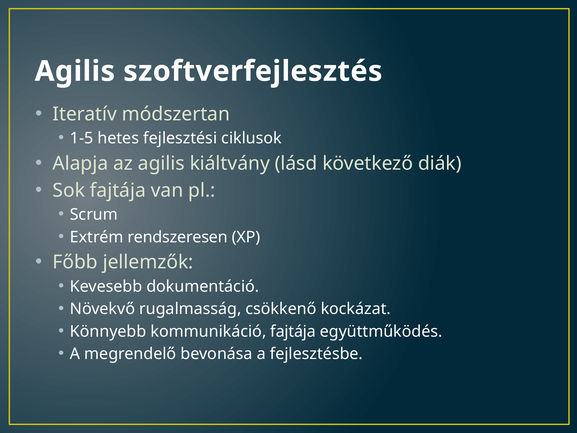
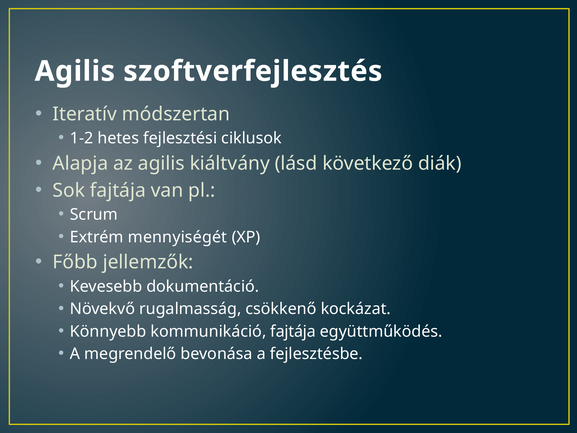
1-5: 1-5 -> 1-2 (82, 138)
rendszeresen: rendszeresen -> mennyiségét (177, 237)
